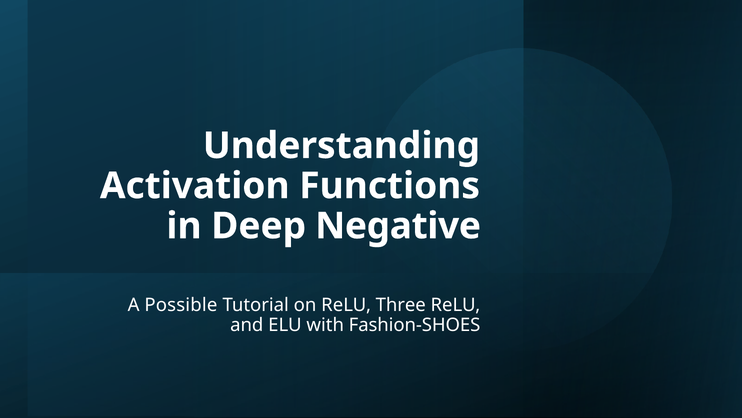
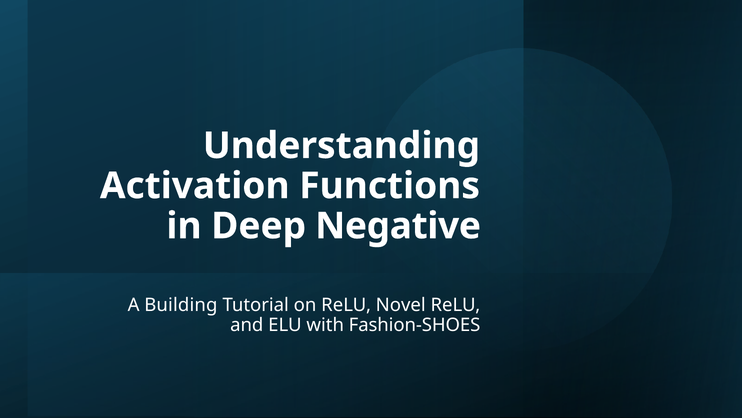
Possible: Possible -> Building (181, 305)
Three: Three -> Novel (401, 305)
